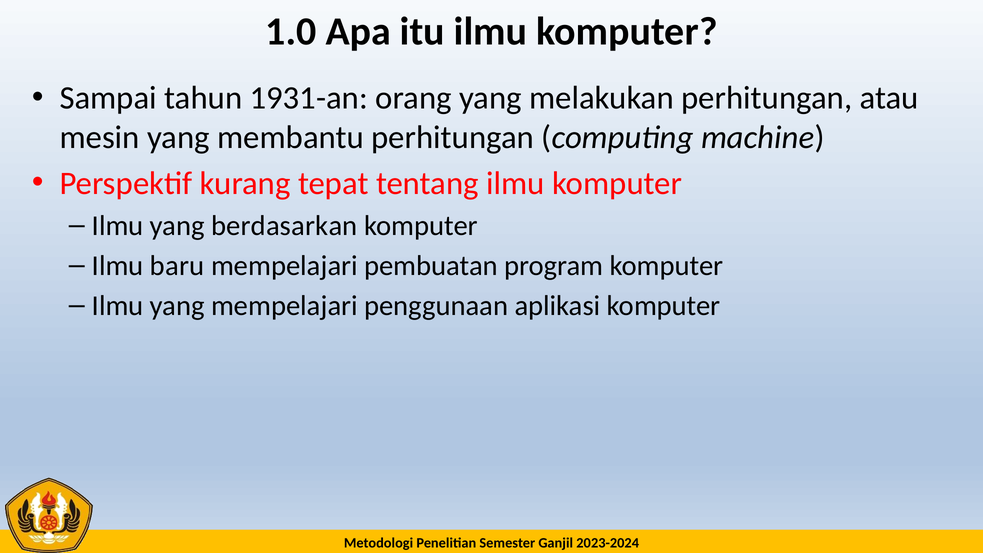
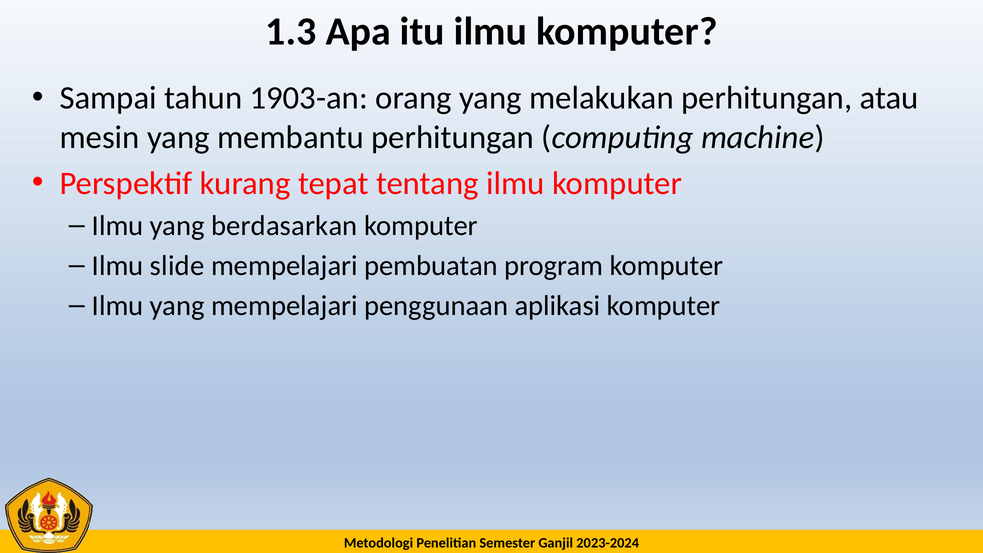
1.0: 1.0 -> 1.3 (291, 32)
1931-an: 1931-an -> 1903-an (309, 98)
baru: baru -> slide (177, 266)
